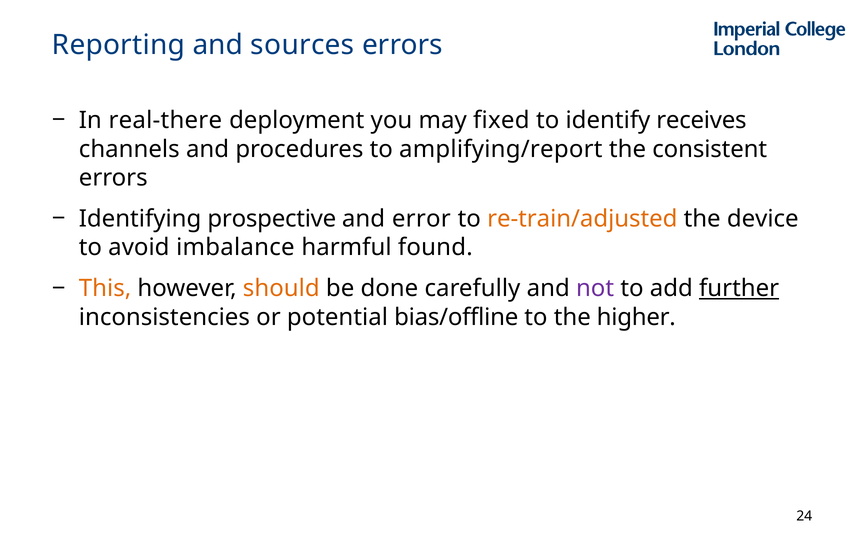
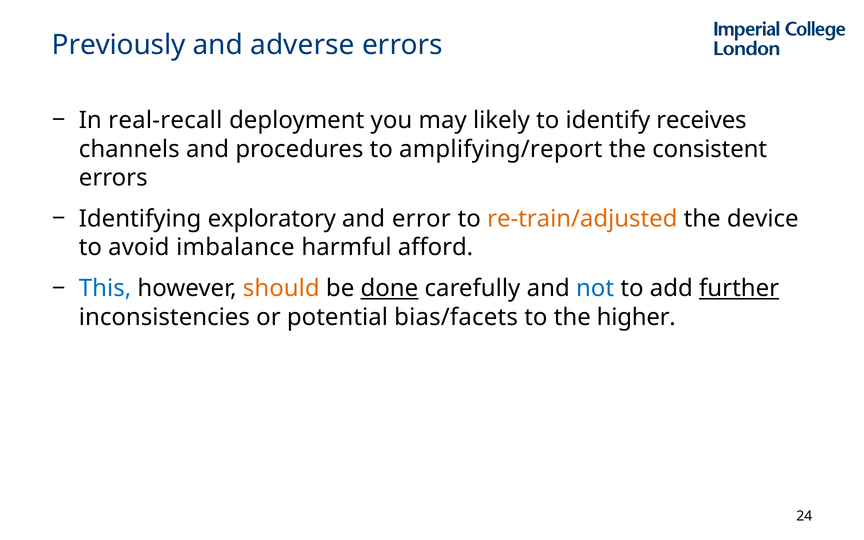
Reporting: Reporting -> Previously (119, 45)
sources: sources -> adverse (303, 45)
real-there: real-there -> real-recall (165, 120)
fixed: fixed -> likely (501, 120)
prospective: prospective -> exploratory (272, 219)
found: found -> afford (435, 248)
This colour: orange -> blue (105, 288)
done underline: none -> present (389, 288)
not colour: purple -> blue (595, 288)
bias/offline: bias/offline -> bias/facets (456, 317)
